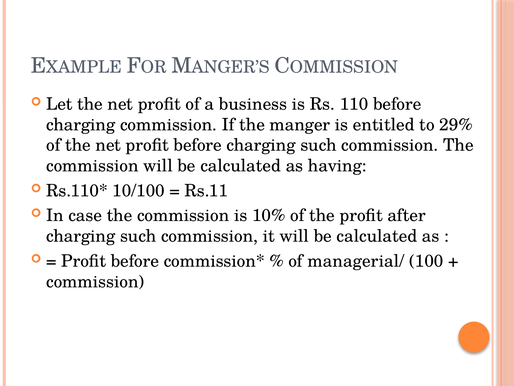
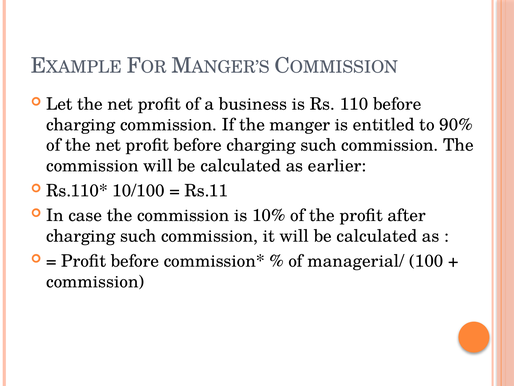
29%: 29% -> 90% (456, 125)
having: having -> earlier (337, 166)
